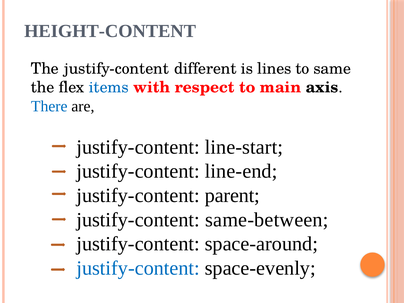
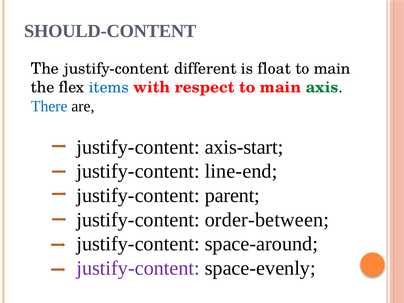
HEIGHT-CONTENT: HEIGHT-CONTENT -> SHOULD-CONTENT (110, 31)
lines: lines -> float (274, 69)
same: same -> main (332, 69)
axis colour: black -> green (322, 87)
line-start: line-start -> axis-start (244, 147)
same-between: same-between -> order-between (267, 220)
justify-content colour: blue -> purple (138, 268)
